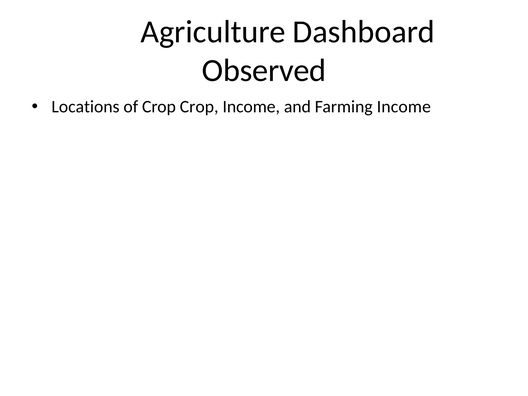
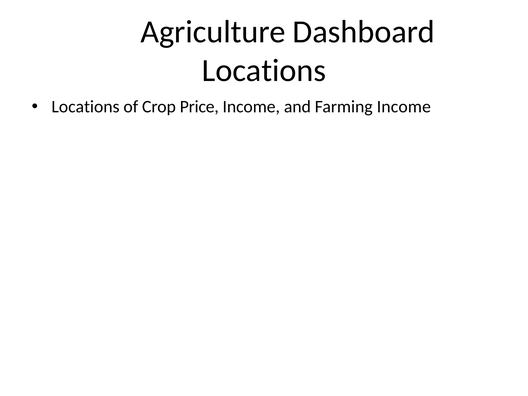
Observed: Observed -> Locations (264, 70)
Crop Crop: Crop -> Price (199, 107)
